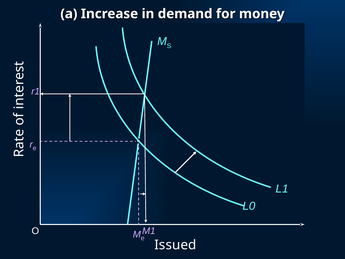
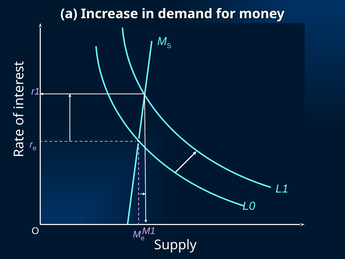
Issued: Issued -> Supply (175, 245)
